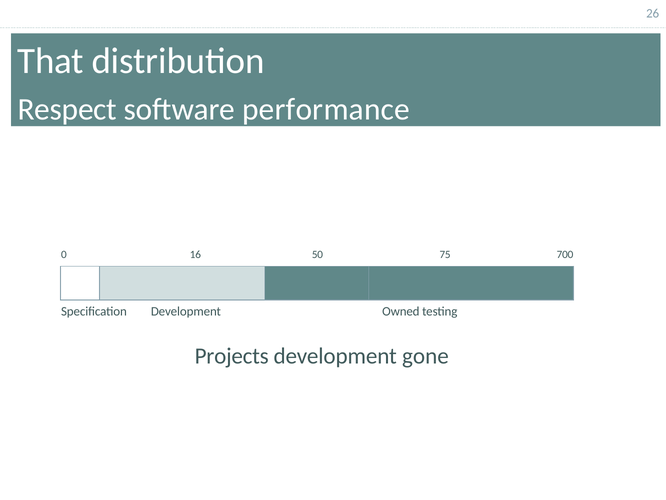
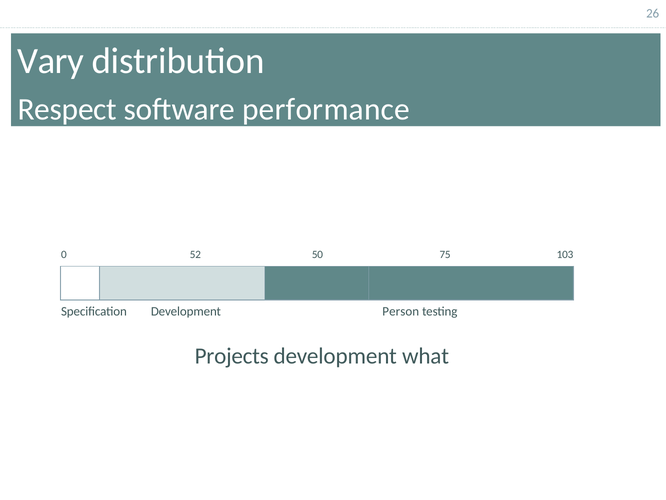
That: That -> Vary (51, 61)
16: 16 -> 52 (195, 254)
700: 700 -> 103 (565, 254)
Owned: Owned -> Person (401, 311)
gone: gone -> what (426, 356)
